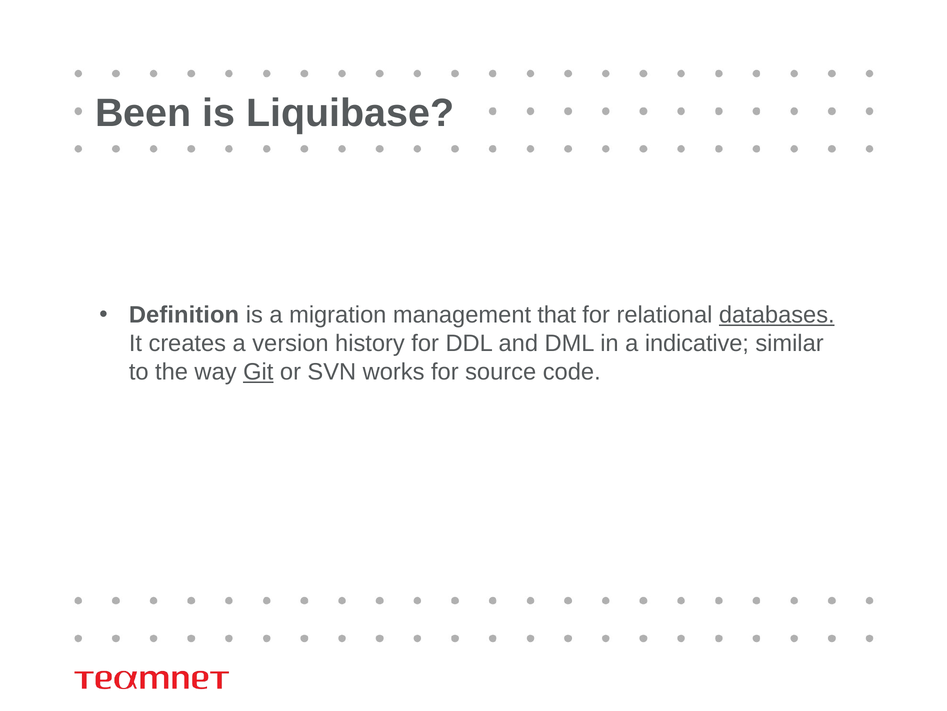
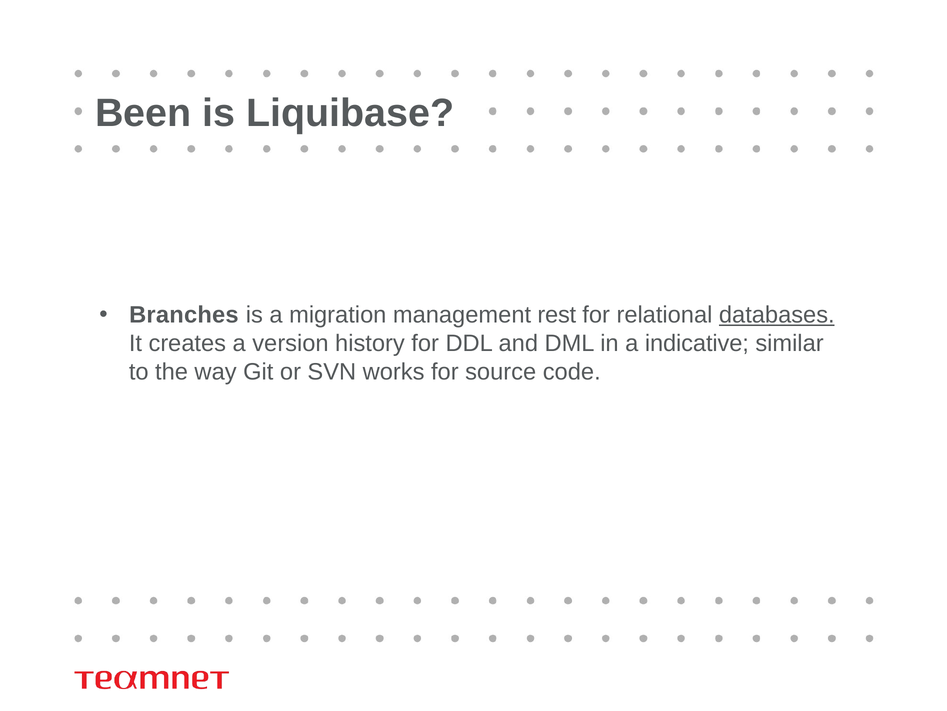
Definition: Definition -> Branches (184, 315)
that: that -> rest (557, 315)
Git underline: present -> none (258, 372)
